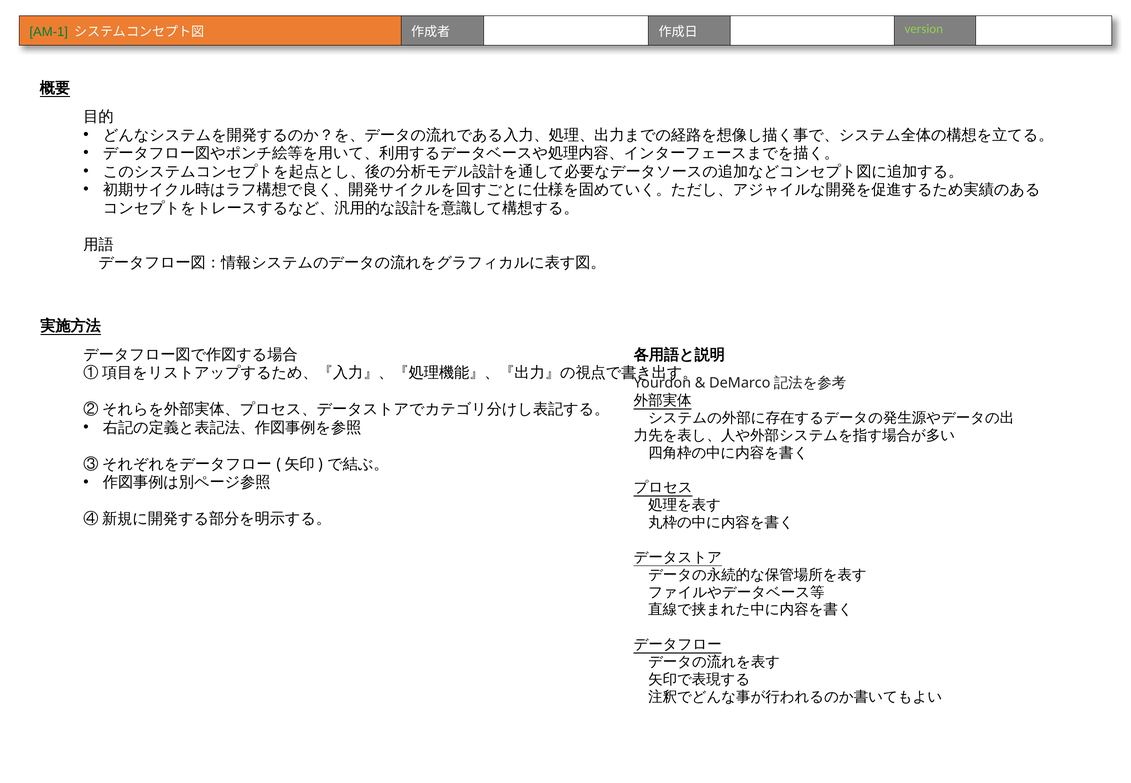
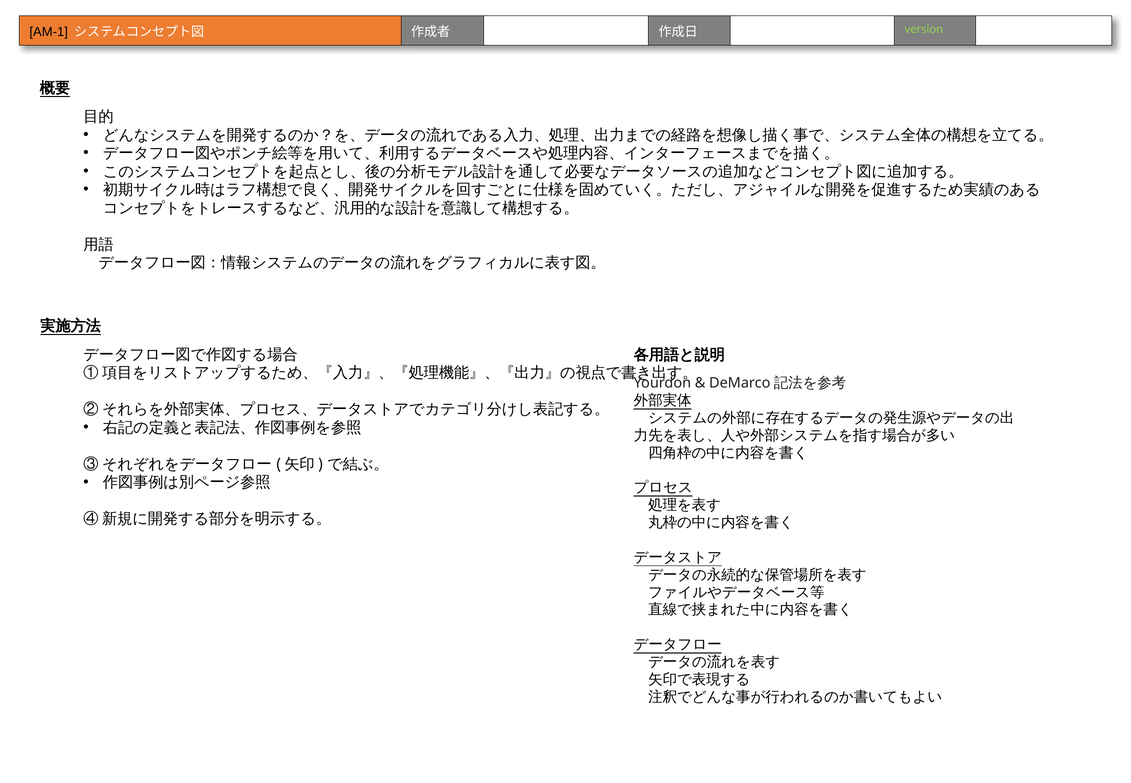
AM-1 colour: green -> black (49, 32)
